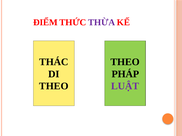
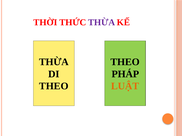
ĐIỂM: ĐIỂM -> THỜI (45, 22)
THÁC: THÁC -> THỪA (54, 62)
LUẬT colour: purple -> orange (125, 86)
